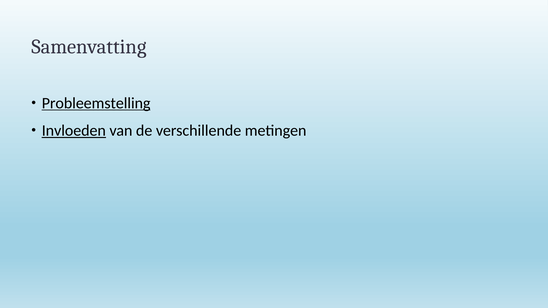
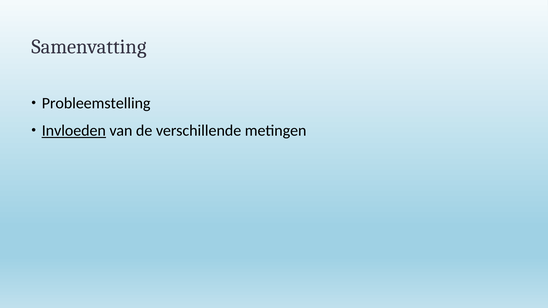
Probleemstelling underline: present -> none (96, 103)
